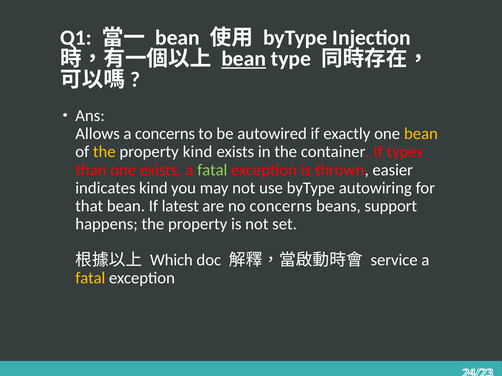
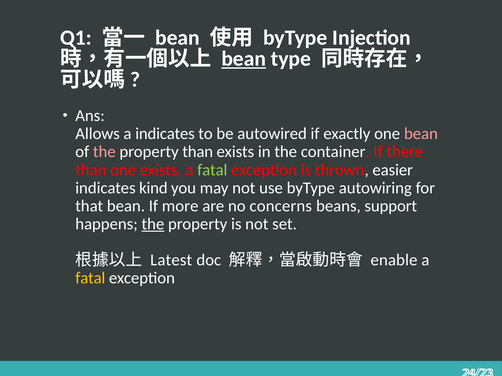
a concerns: concerns -> indicates (165, 134)
bean colour: yellow -> pink (421, 134)
the colour: yellow -> pink (104, 152)
property kind: kind -> than (198, 152)
types: types -> there (405, 152)
latest: latest -> more (180, 206)
the underline: none -> present (153, 224)
Which: Which -> Latest (171, 260)
service: service -> enable (394, 260)
